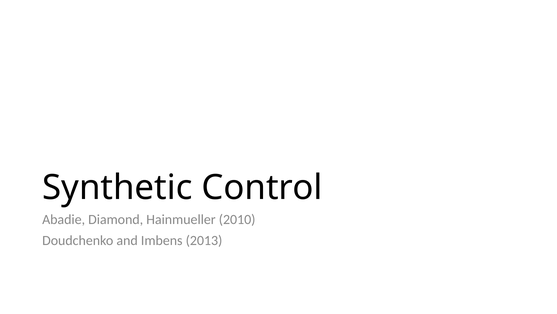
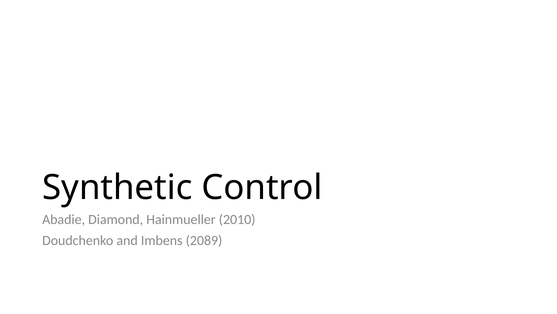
2013: 2013 -> 2089 (204, 240)
